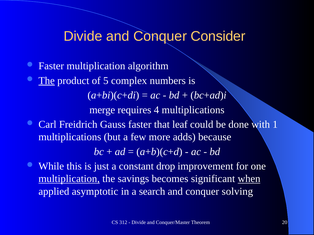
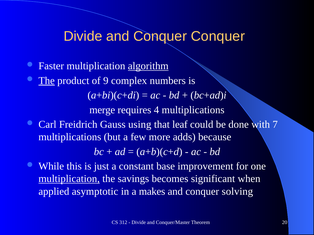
Conquer Consider: Consider -> Conquer (218, 36)
algorithm underline: none -> present (148, 66)
5: 5 -> 9 (106, 81)
Gauss faster: faster -> using (140, 125)
1: 1 -> 7 (275, 125)
drop: drop -> base (166, 167)
when underline: present -> none (249, 179)
search: search -> makes (152, 192)
